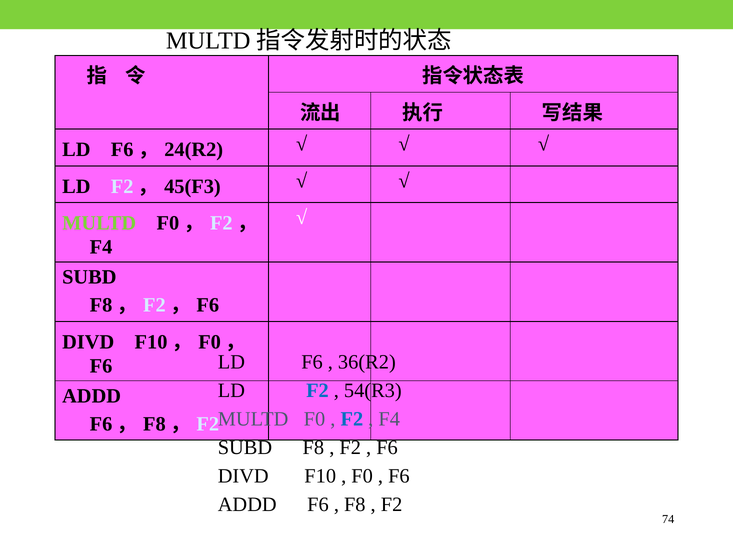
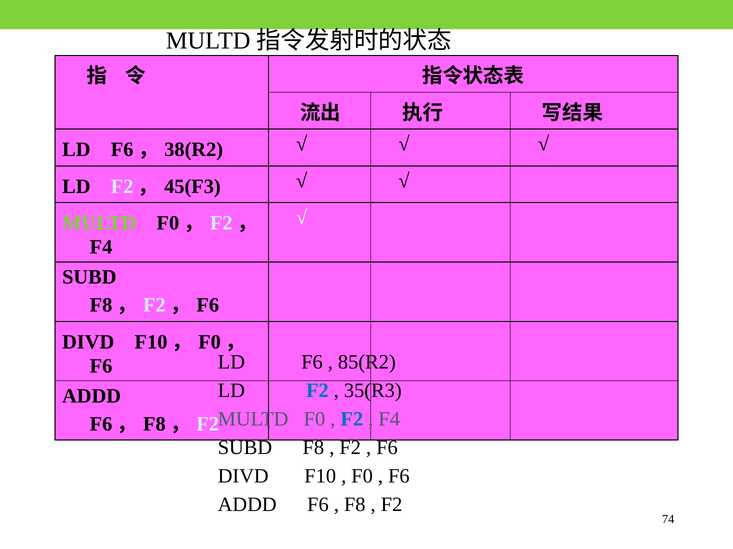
24(R2: 24(R2 -> 38(R2 (194, 150)
36(R2: 36(R2 -> 85(R2 (367, 362)
54(R3: 54(R3 -> 35(R3 (373, 391)
